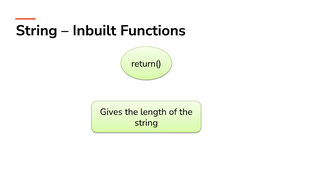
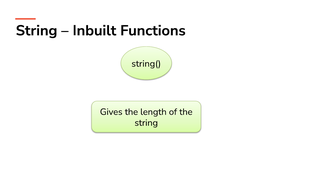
return(: return( -> string( (146, 64)
